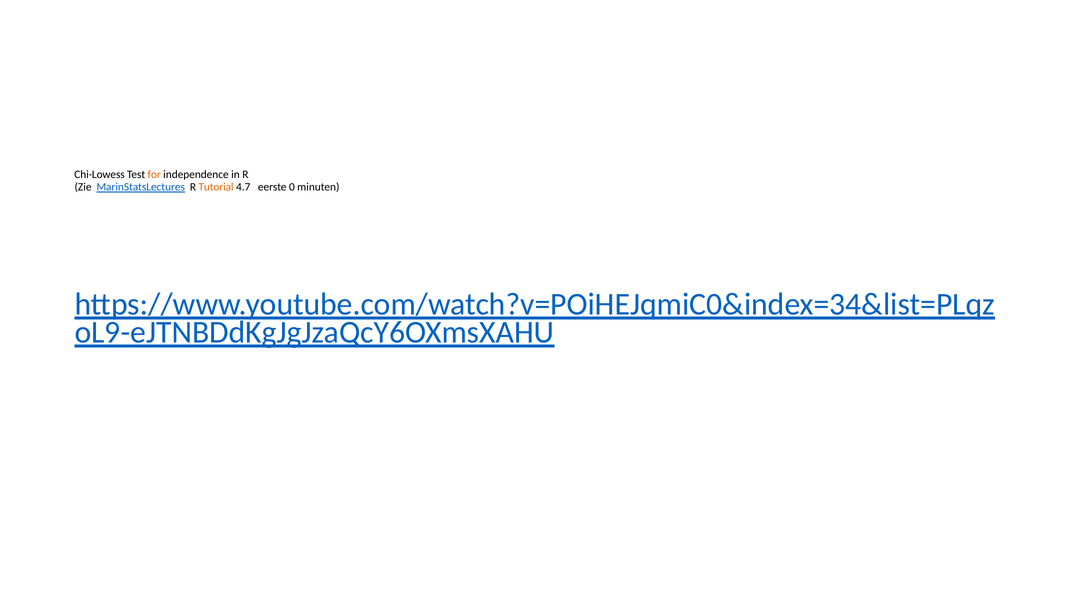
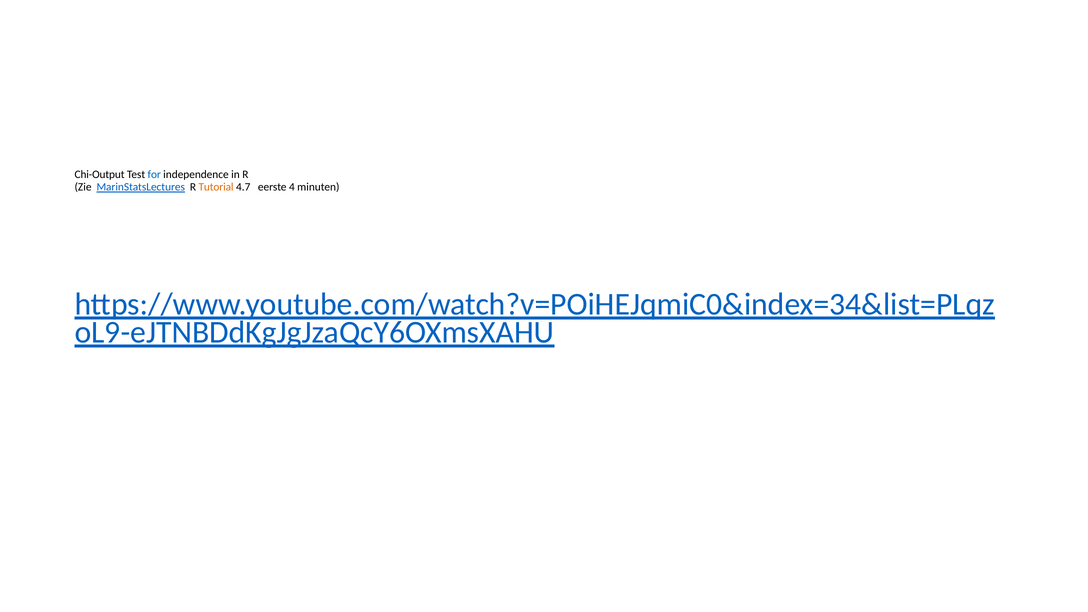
Chi-Lowess: Chi-Lowess -> Chi-Output (100, 175)
for colour: orange -> blue (154, 175)
0: 0 -> 4 (292, 187)
